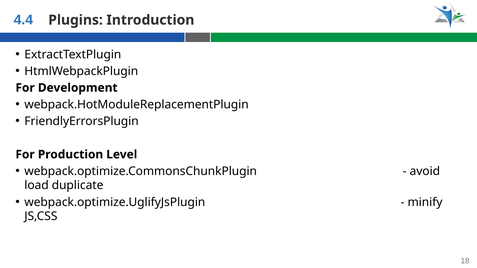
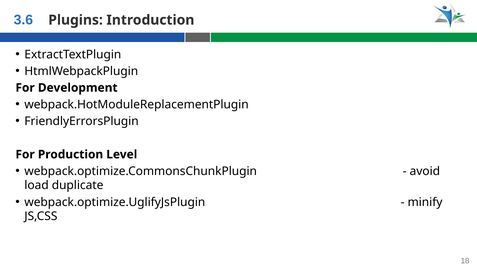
4.4: 4.4 -> 3.6 (23, 20)
